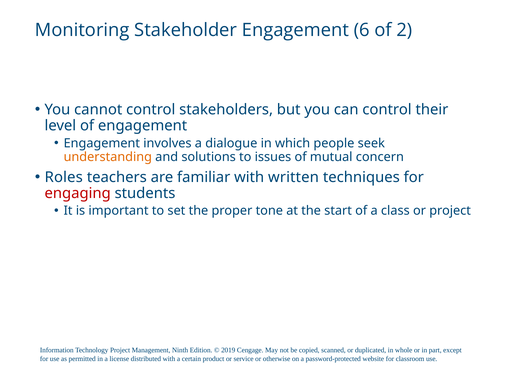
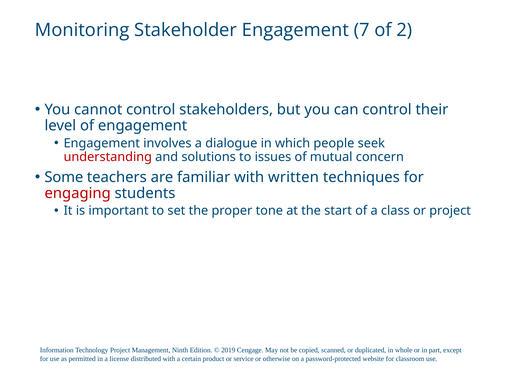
6: 6 -> 7 (362, 30)
understanding colour: orange -> red (108, 157)
Roles: Roles -> Some (64, 177)
